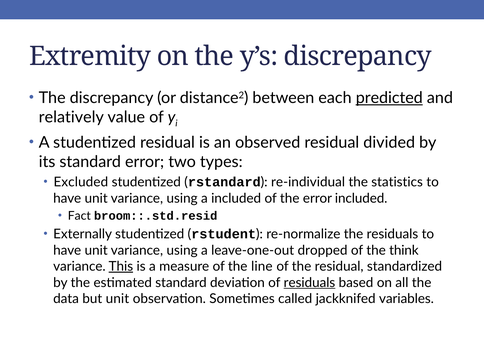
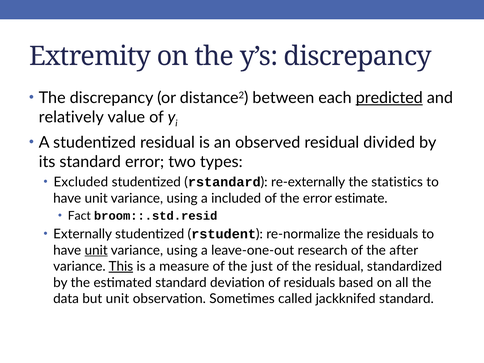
re-individual: re-individual -> re-externally (308, 182)
error included: included -> estimate (361, 198)
unit underline: none -> present (96, 250)
dropped: dropped -> research (323, 250)
think: think -> after (404, 250)
line: line -> just (262, 266)
residuals underline: present -> none (309, 283)
jackknifed variables: variables -> standard (406, 299)
